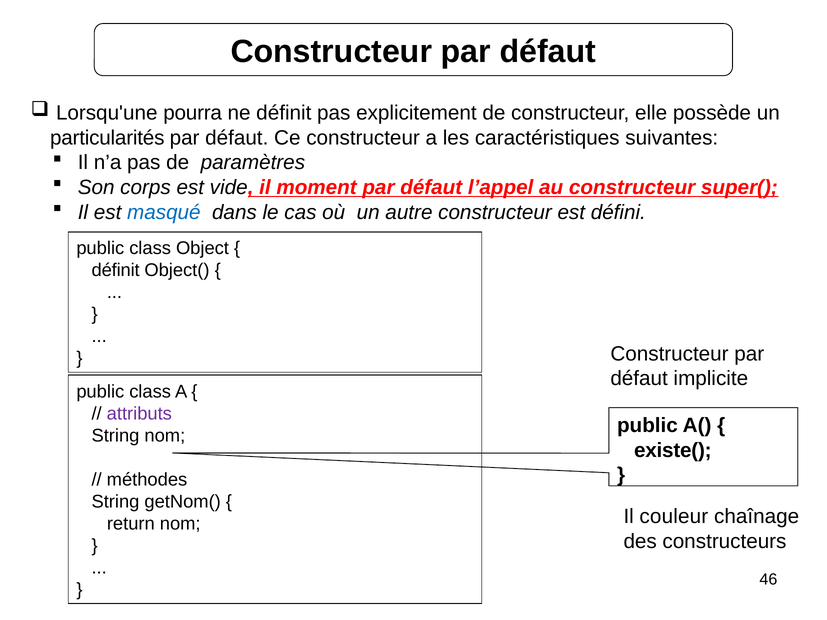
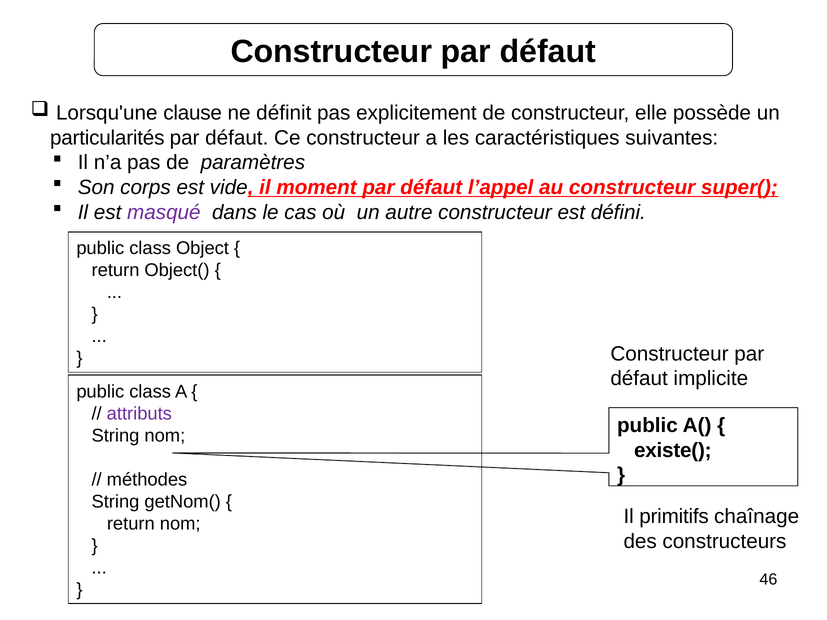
pourra: pourra -> clause (193, 113)
masqué colour: blue -> purple (164, 212)
définit: définit -> return (116, 270)
couleur: couleur -> primitifs (674, 517)
